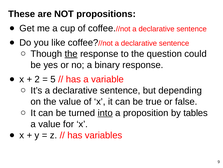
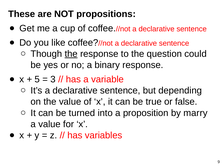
2: 2 -> 5 (37, 79)
5: 5 -> 3 (53, 79)
into underline: present -> none (105, 112)
tables: tables -> marry (195, 112)
